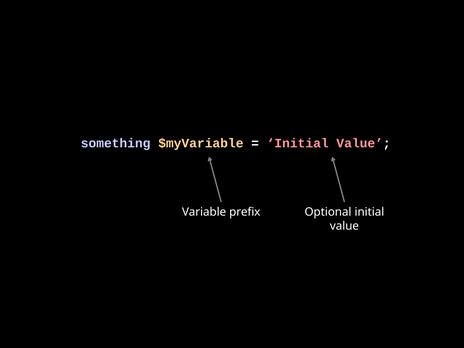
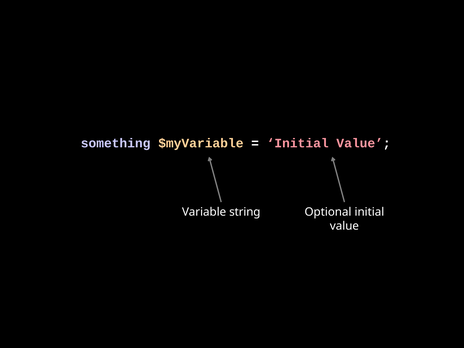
prefix: prefix -> string (245, 212)
